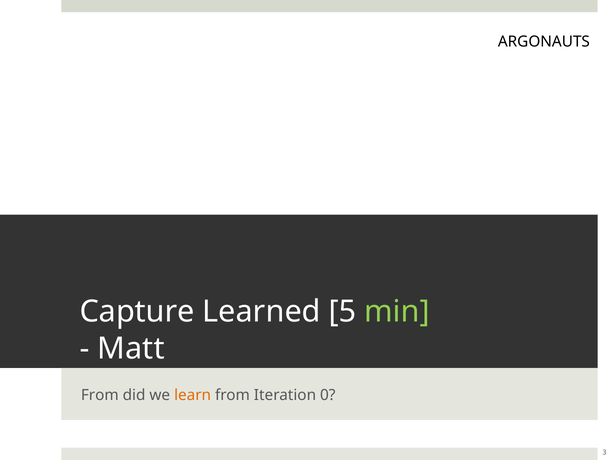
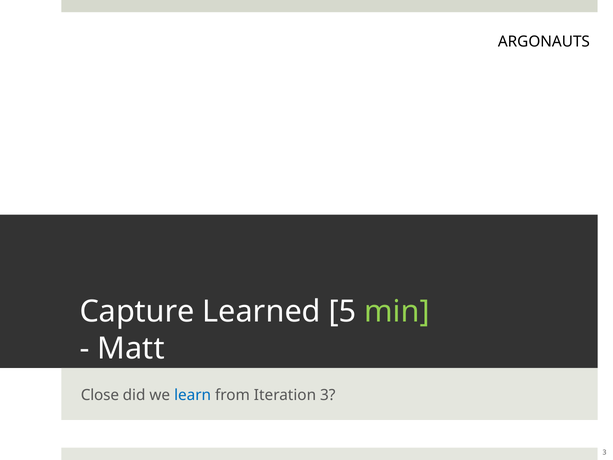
From: From -> Close (100, 395)
learn colour: orange -> blue (193, 395)
Iteration 0: 0 -> 3 (328, 395)
